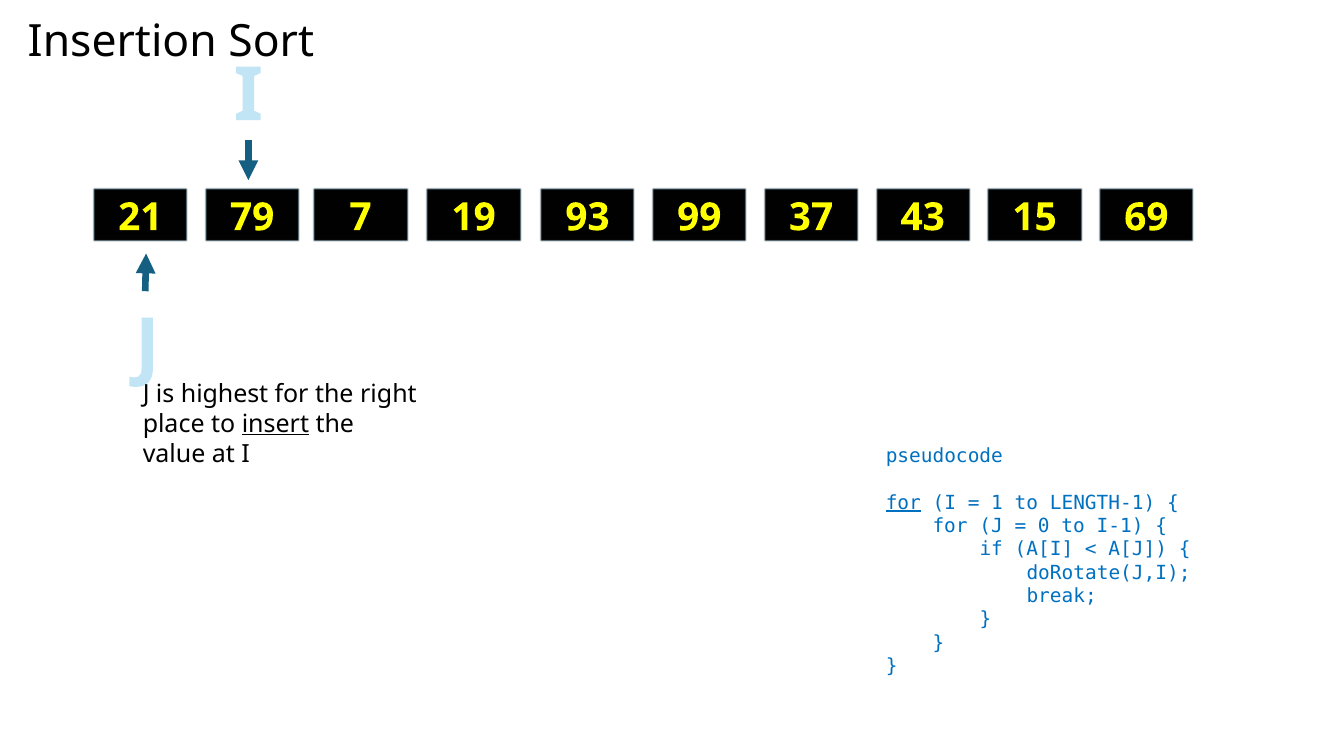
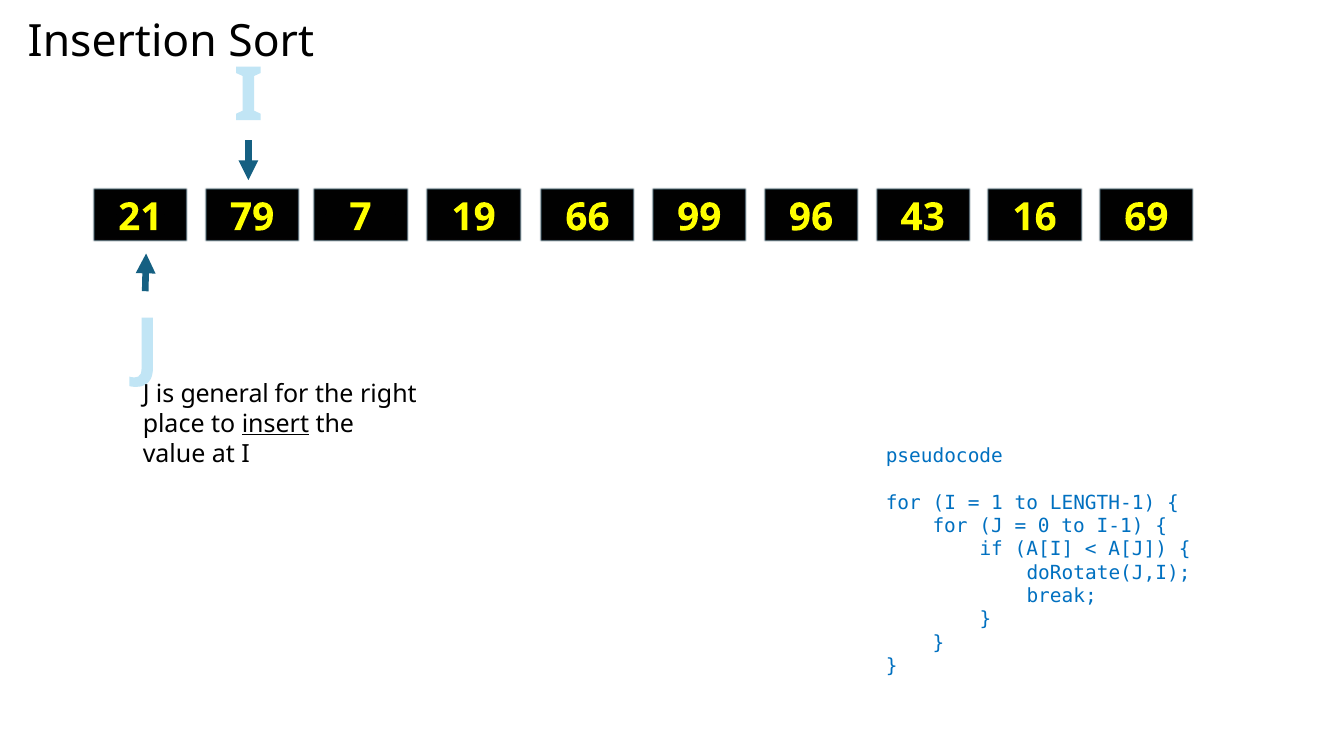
93: 93 -> 66 (587, 217)
37: 37 -> 96 (811, 217)
15: 15 -> 16 (1035, 217)
highest: highest -> general (225, 394)
for underline: present -> none (903, 503)
